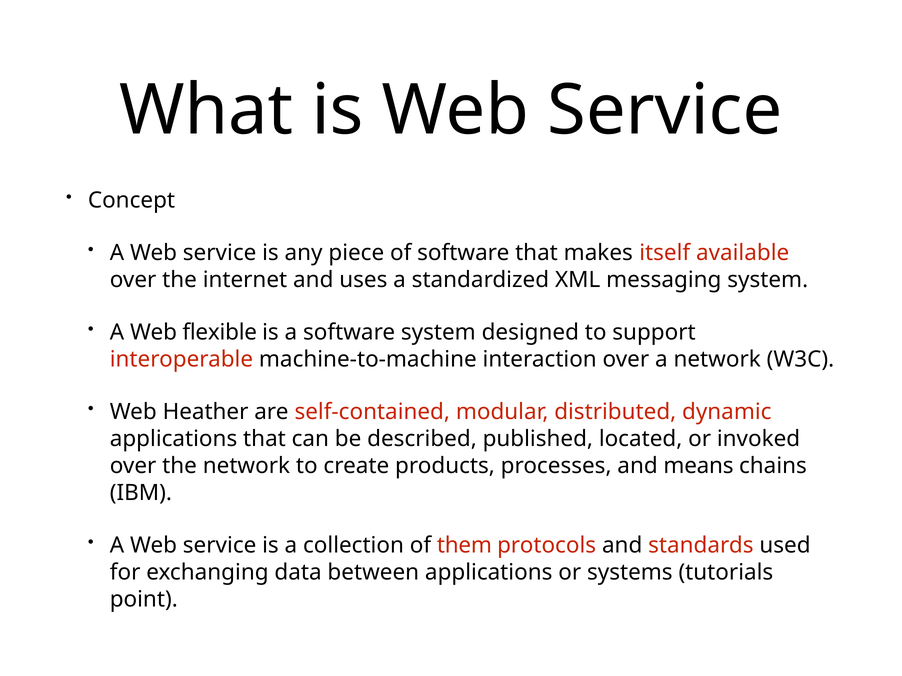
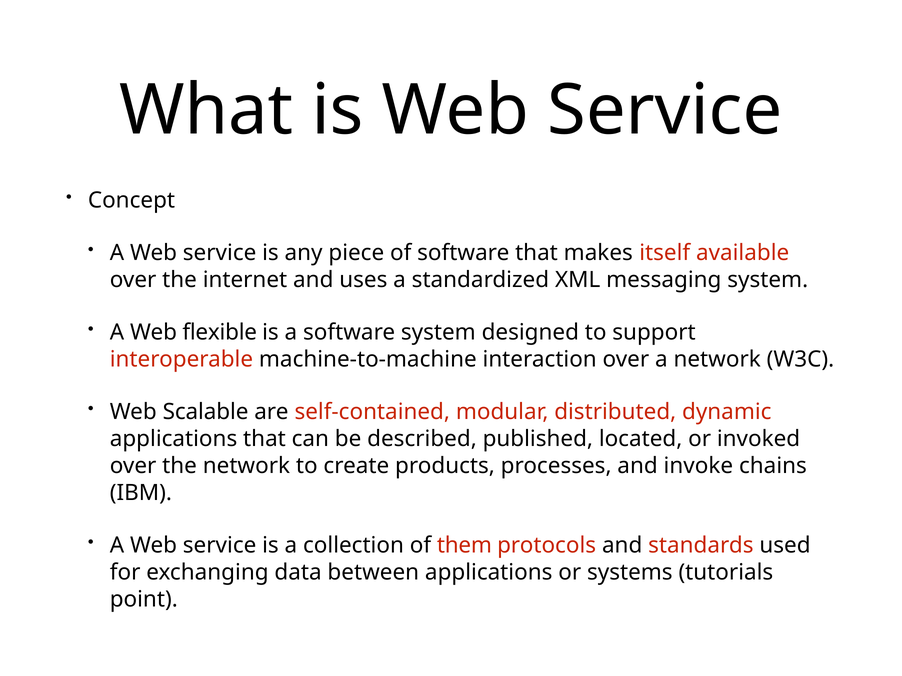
Heather: Heather -> Scalable (206, 412)
means: means -> invoke (698, 466)
